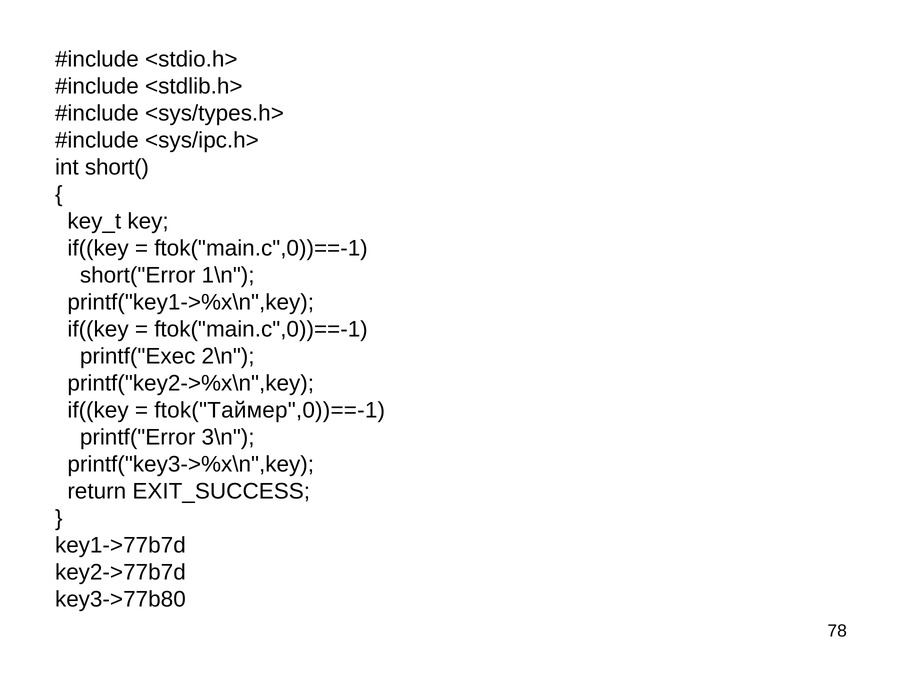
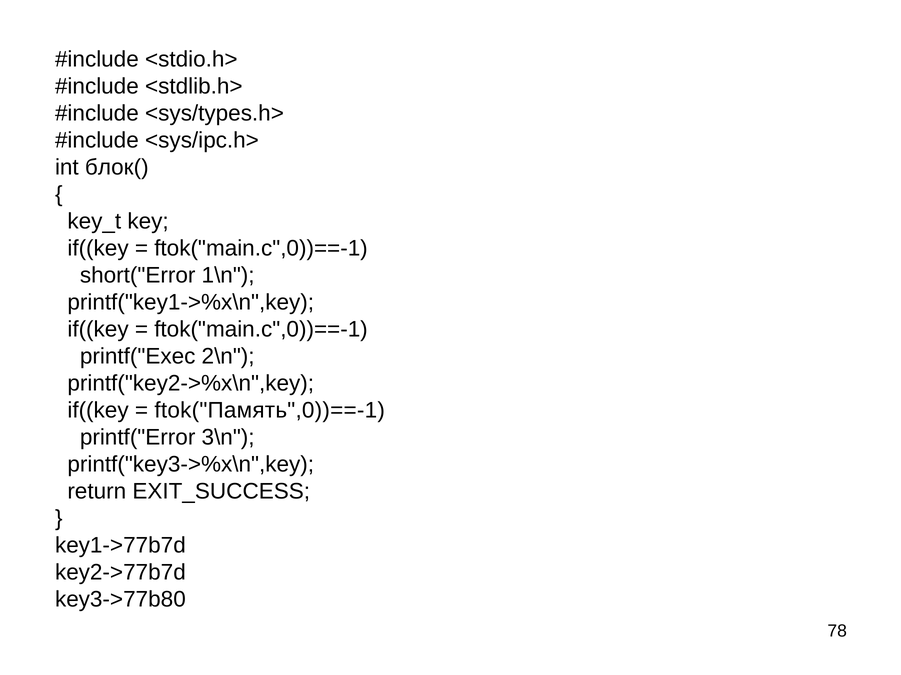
short(: short( -> блок( (117, 167)
ftok("Таймер",0))==-1: ftok("Таймер",0))==-1 -> ftok("Память",0))==-1 (270, 411)
